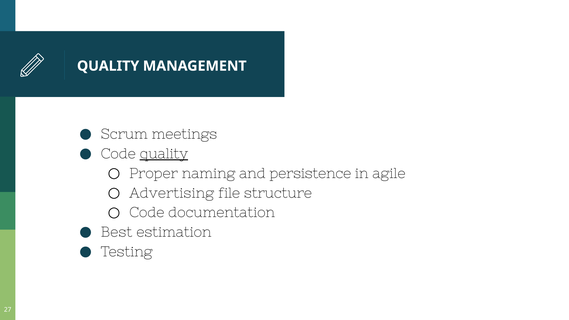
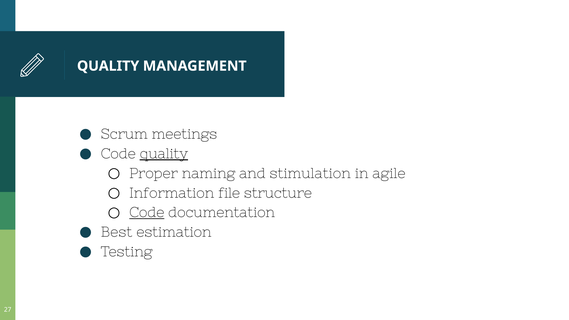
persistence: persistence -> stimulation (310, 173)
Advertising: Advertising -> Information (172, 193)
Code underline: none -> present (147, 213)
